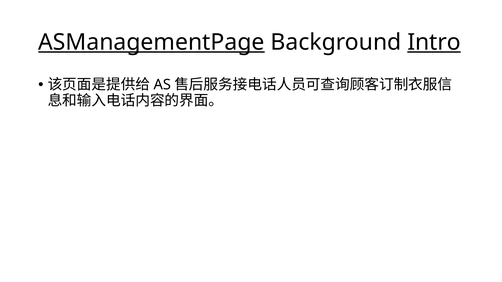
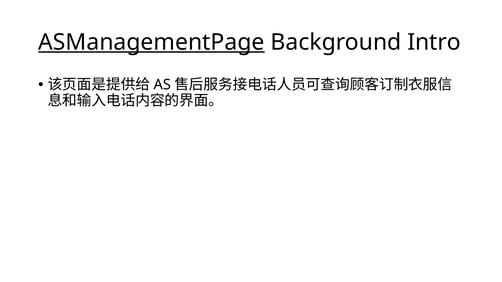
Intro underline: present -> none (434, 42)
